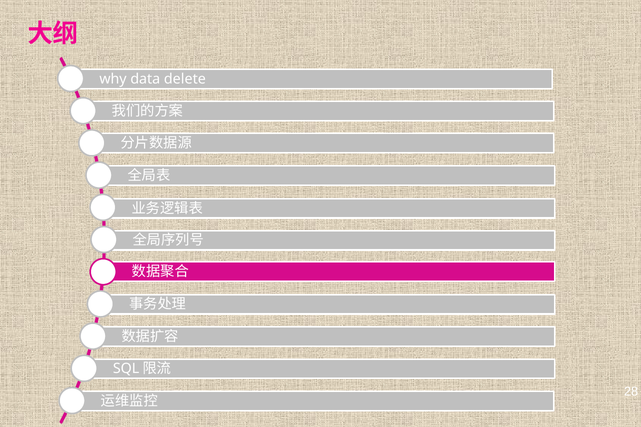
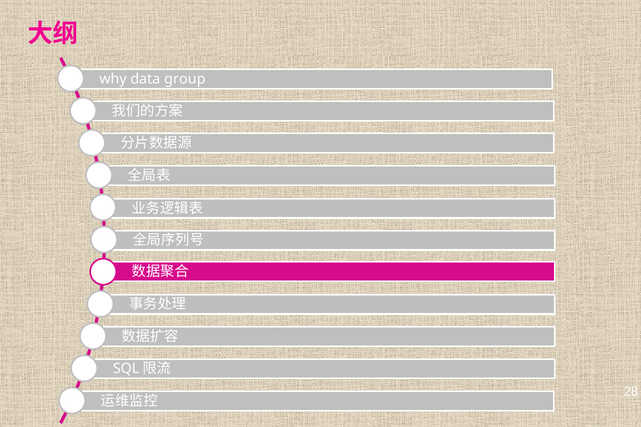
delete: delete -> group (185, 79)
